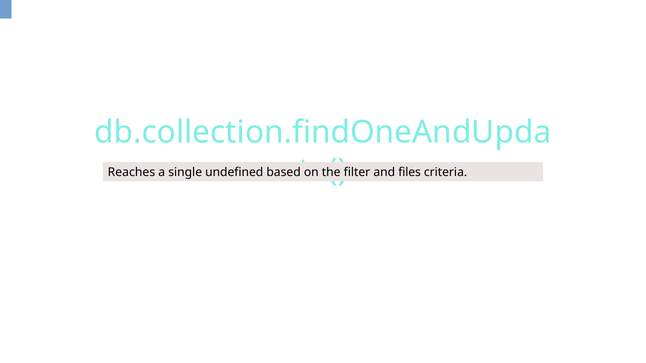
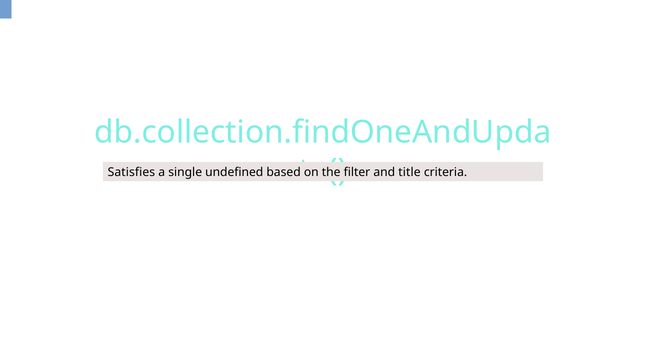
Reaches: Reaches -> Satisfies (131, 173)
files: files -> title (409, 173)
